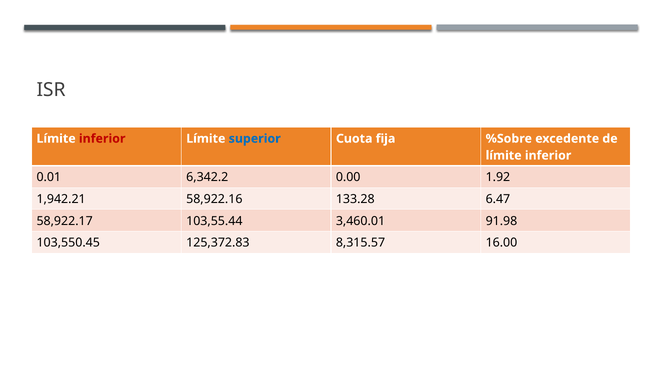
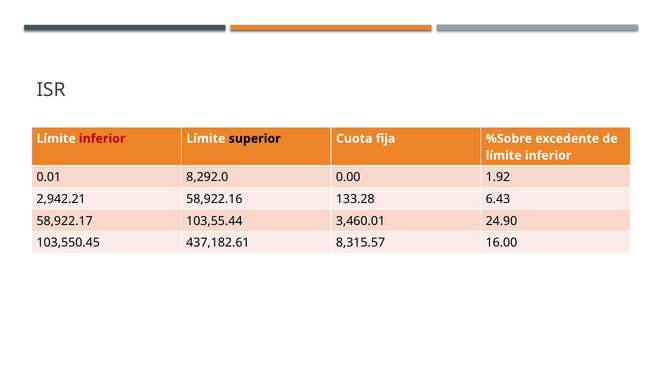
superior colour: blue -> black (255, 139)
6,342.2: 6,342.2 -> 8,292.0 (207, 178)
1,942.21: 1,942.21 -> 2,942.21 (61, 199)
6.47: 6.47 -> 6.43 (498, 199)
91.98: 91.98 -> 24.90 (501, 221)
125,372.83: 125,372.83 -> 437,182.61 (218, 243)
